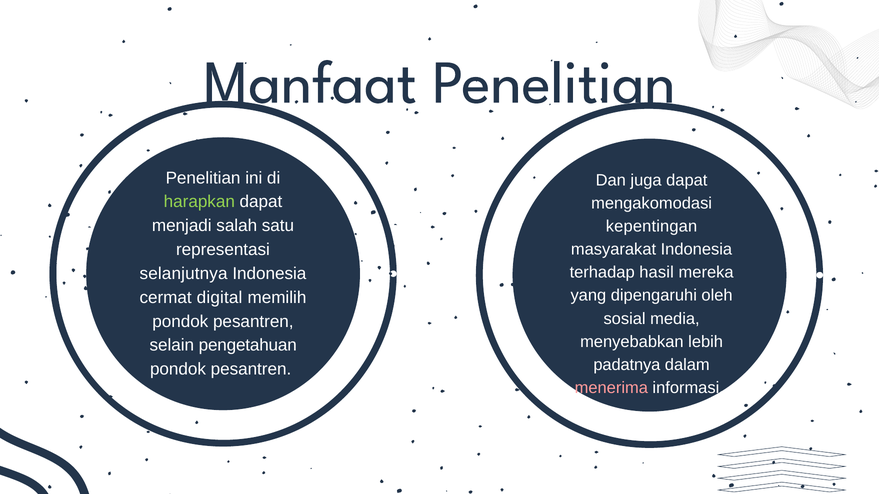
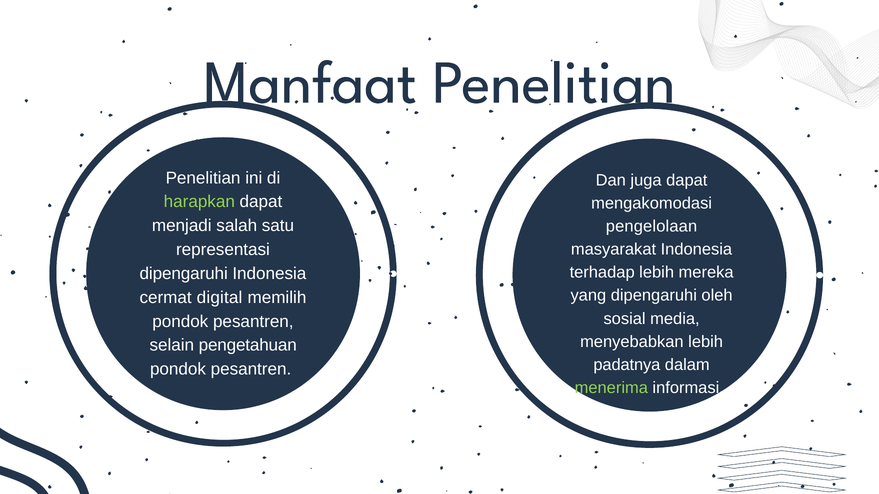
kepentingan: kepentingan -> pengelolaan (652, 227)
terhadap hasil: hasil -> lebih (657, 273)
selanjutnya: selanjutnya -> dipengaruhi (184, 274)
menerima colour: pink -> light green (611, 388)
